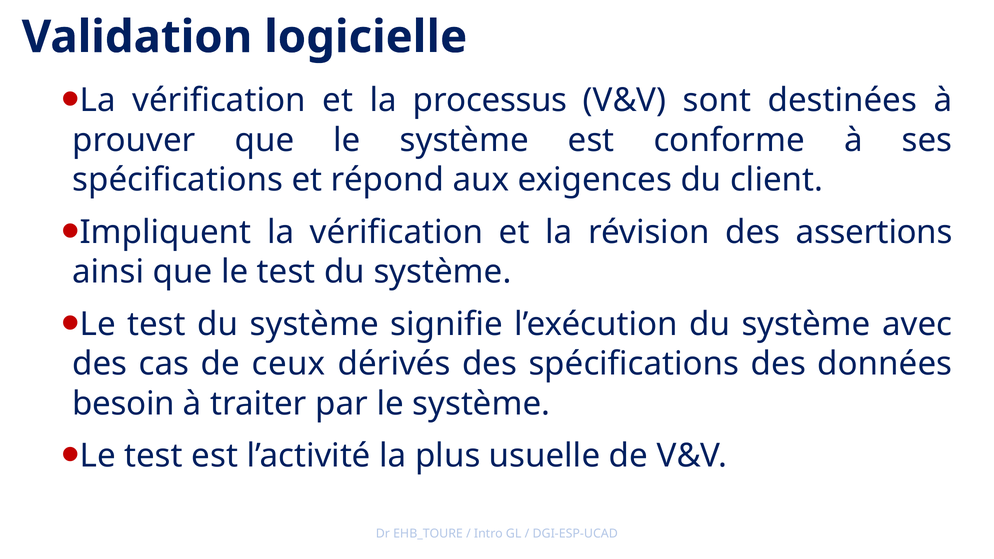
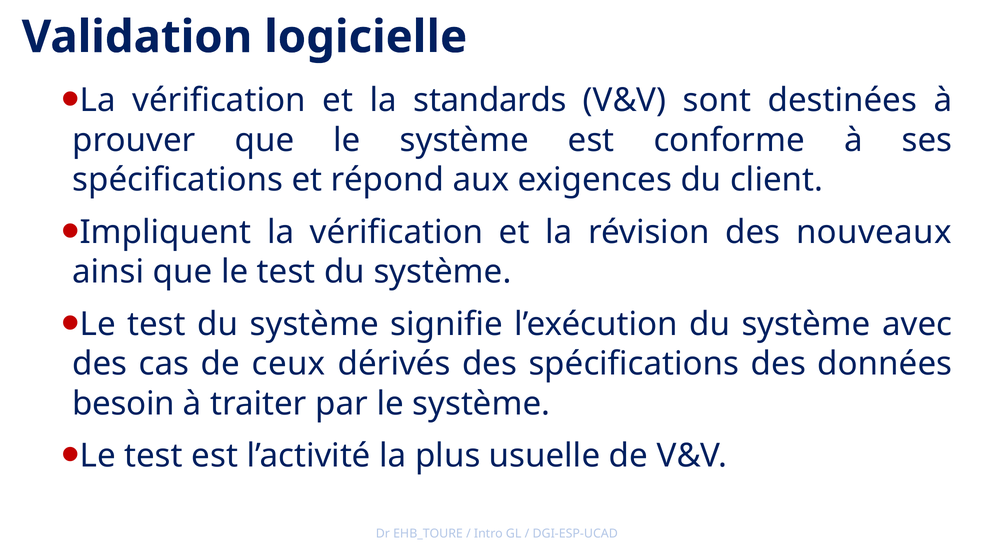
processus: processus -> standards (490, 101)
assertions: assertions -> nouveaux (874, 232)
